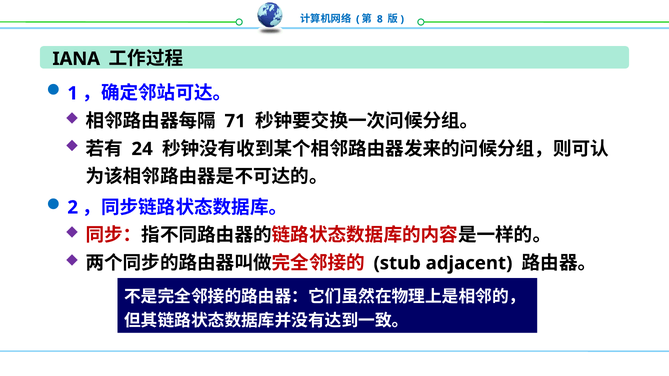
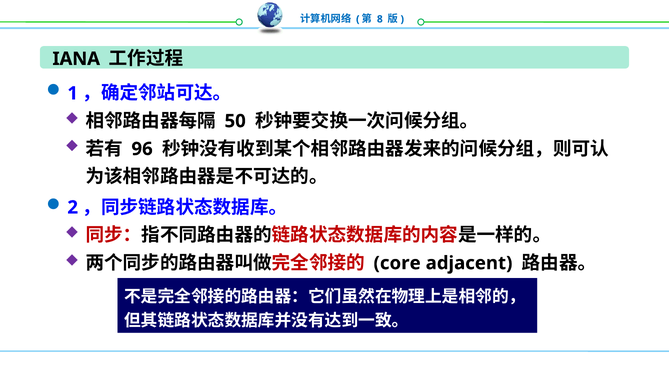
71: 71 -> 50 (235, 121)
24: 24 -> 96 (142, 149)
stub: stub -> core (397, 263)
